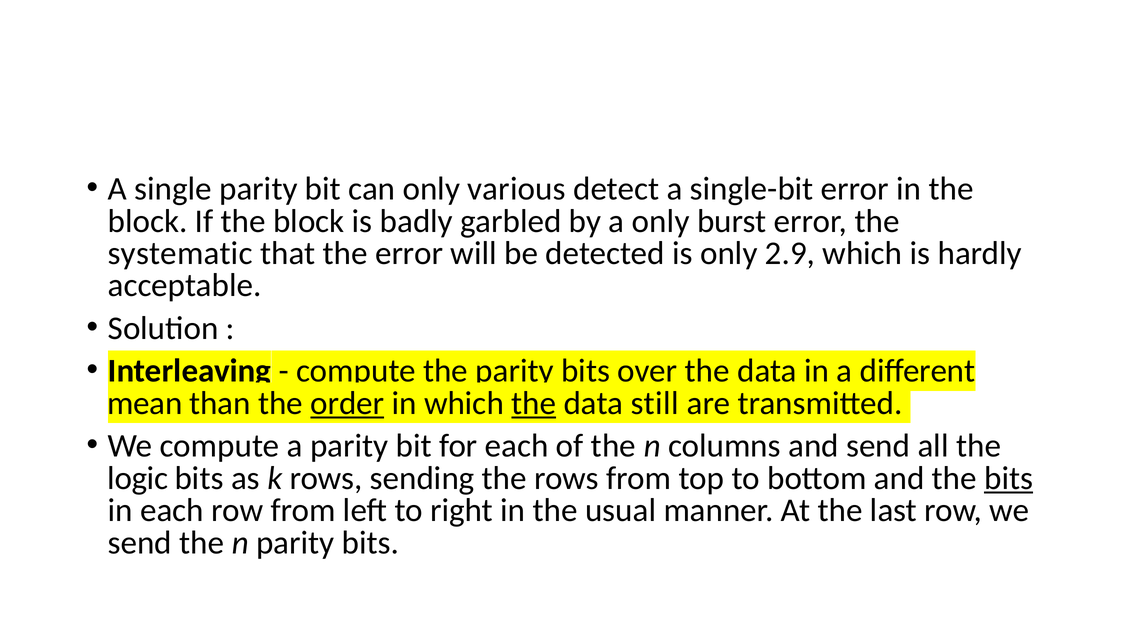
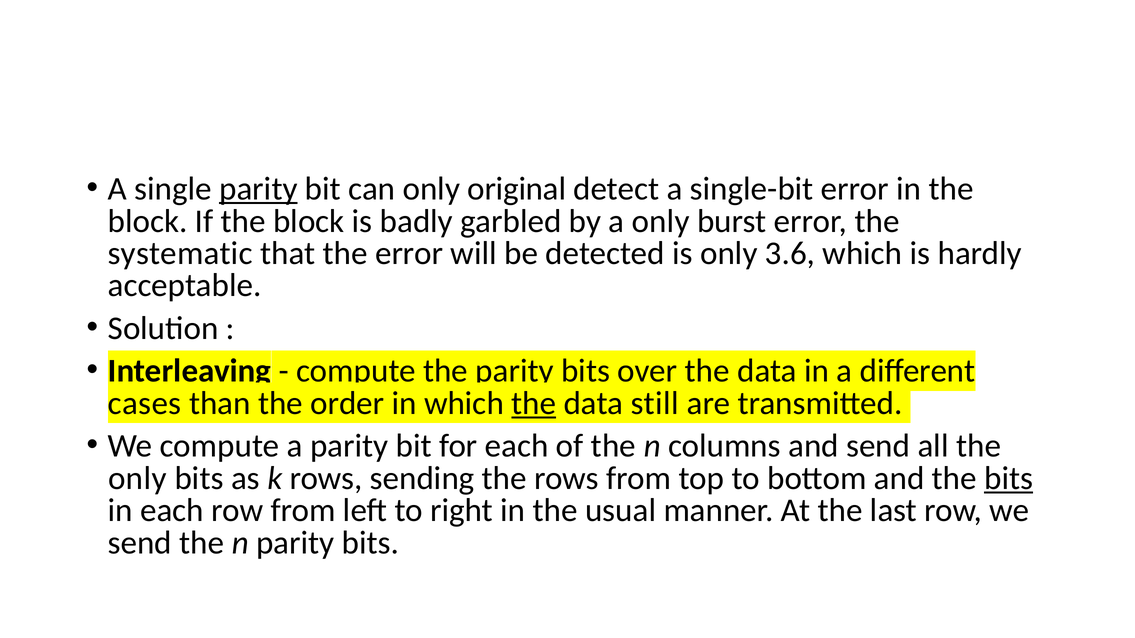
parity underline: none -> present (258, 189)
various: various -> original (517, 189)
2.9: 2.9 -> 3.6 (790, 253)
mean: mean -> cases (145, 404)
order underline: present -> none (347, 404)
logic: logic -> only (137, 479)
